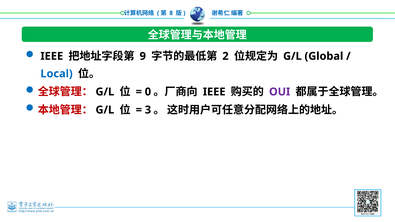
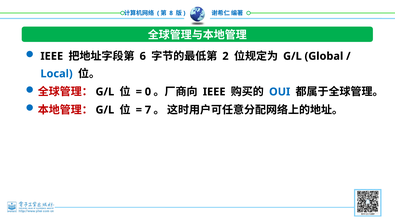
9: 9 -> 6 (143, 56)
OUI colour: purple -> blue (280, 92)
3: 3 -> 7 (148, 110)
